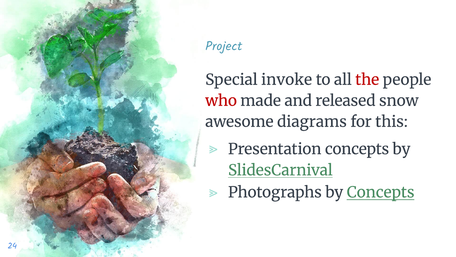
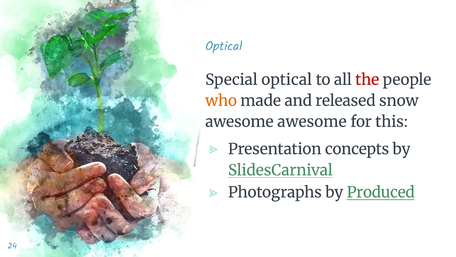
Project: Project -> Optical (224, 46)
Special invoke: invoke -> optical (287, 80)
who colour: red -> orange (221, 101)
awesome diagrams: diagrams -> awesome (312, 122)
by Concepts: Concepts -> Produced (381, 192)
